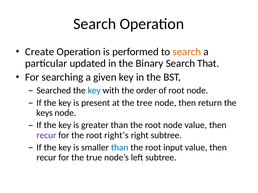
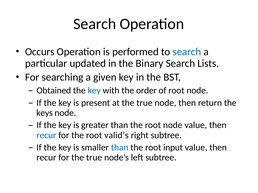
Create: Create -> Occurs (40, 52)
search colour: orange -> blue (187, 52)
That: That -> Lists (208, 63)
Searched: Searched -> Obtained (54, 91)
at the tree: tree -> true (144, 103)
recur colour: purple -> blue (46, 135)
right’s: right’s -> valid’s (116, 135)
